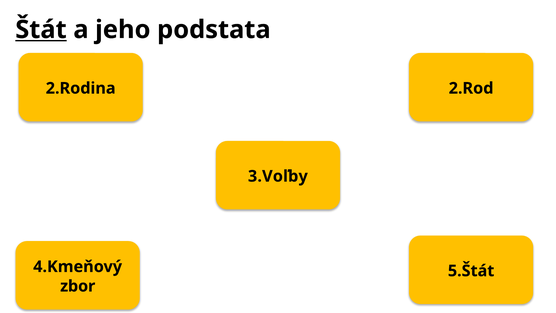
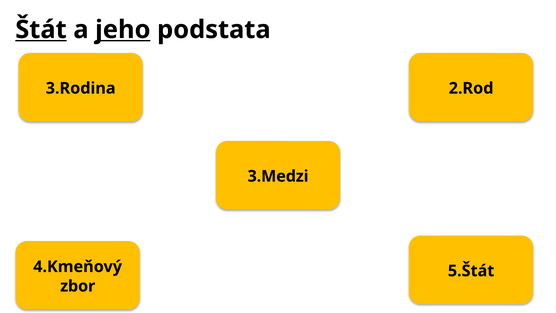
jeho underline: none -> present (123, 30)
2.Rodina: 2.Rodina -> 3.Rodina (81, 88)
3.Voľby: 3.Voľby -> 3.Medzi (278, 176)
